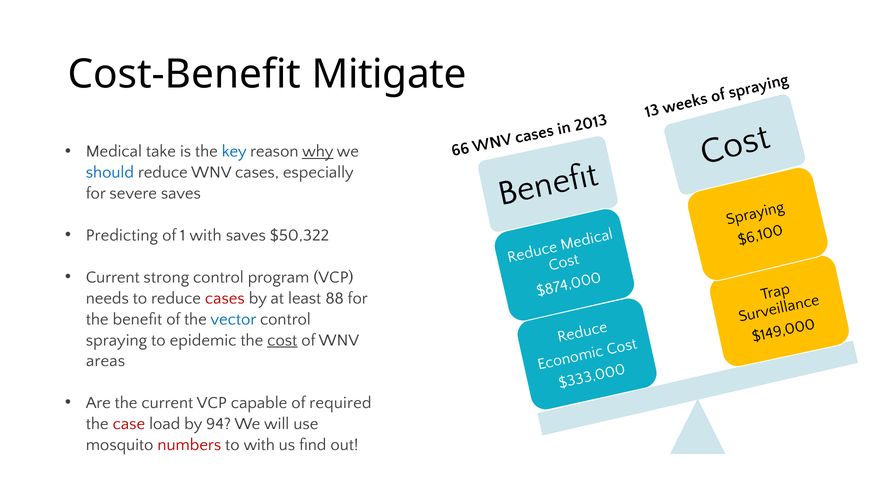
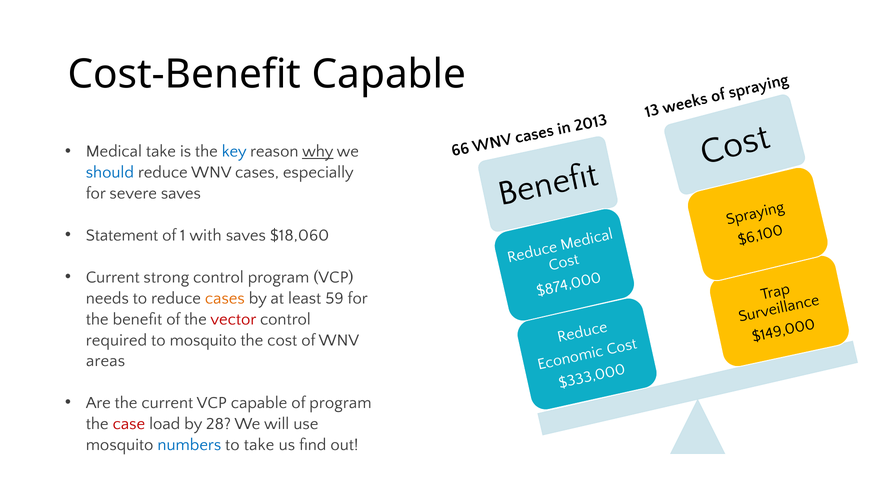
Cost-Benefit Mitigate: Mitigate -> Capable (389, 74)
Predicting: Predicting -> Statement (122, 235)
$50,322: $50,322 -> $18,060 (300, 235)
cases colour: red -> orange (225, 298)
88: 88 -> 59 (334, 298)
vector colour: blue -> red (233, 319)
spraying: spraying -> required (116, 340)
to epidemic: epidemic -> mosquito (203, 340)
cost underline: present -> none (282, 340)
of required: required -> program (340, 402)
94: 94 -> 28 (218, 423)
numbers colour: red -> blue (189, 444)
to with: with -> take (259, 444)
